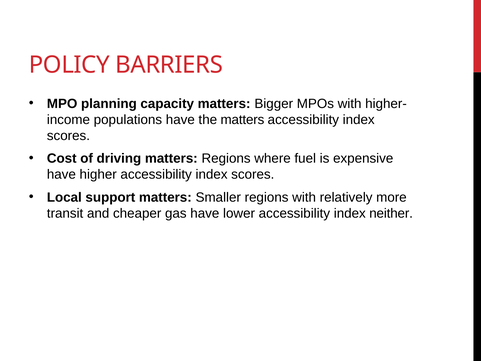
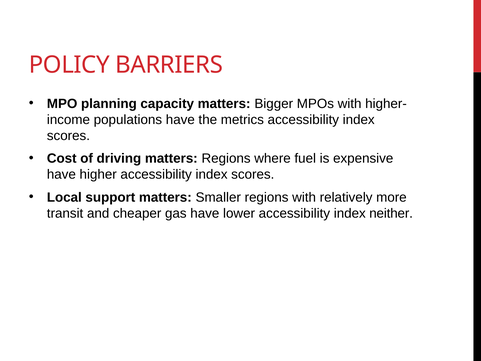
the matters: matters -> metrics (242, 120)
